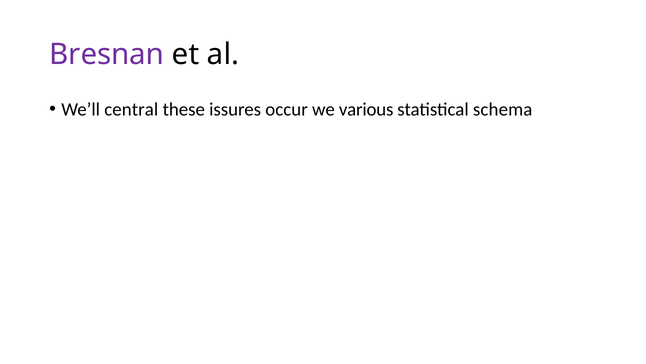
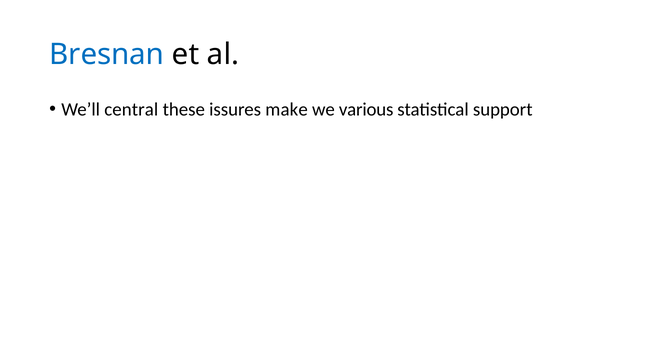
Bresnan colour: purple -> blue (107, 54)
occur: occur -> make (287, 109)
schema: schema -> support (503, 109)
